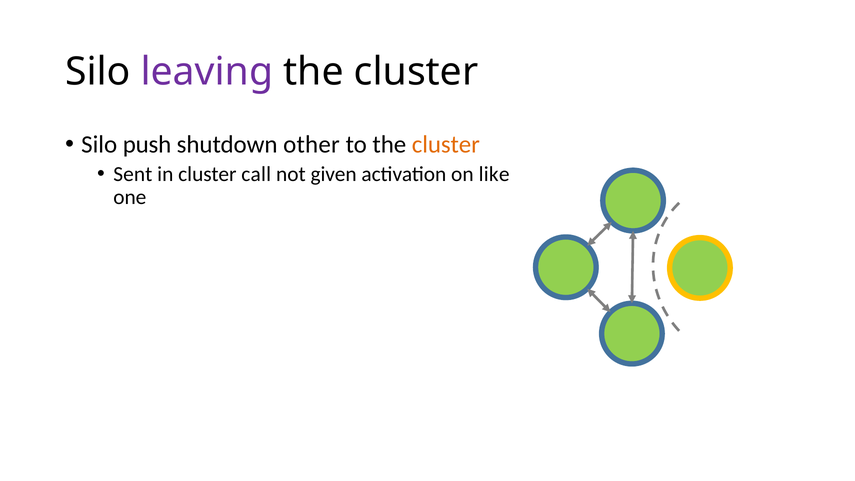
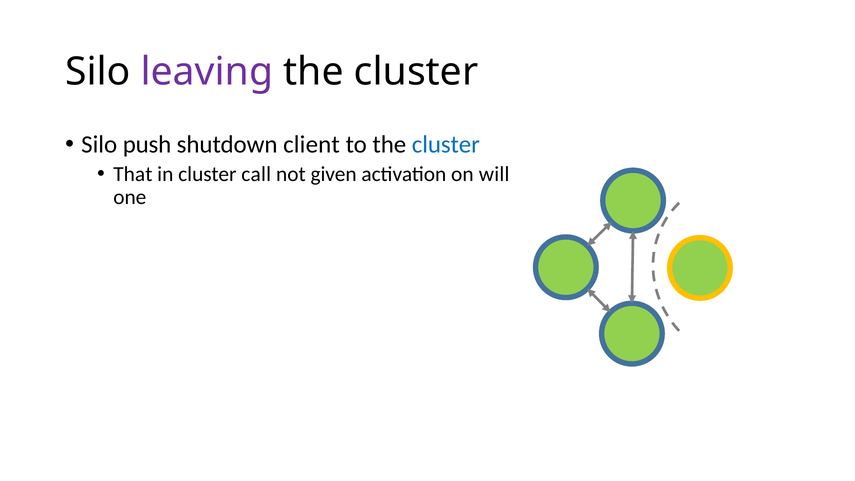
other: other -> client (311, 145)
cluster colour: orange -> blue (446, 145)
Sent: Sent -> That (133, 174)
like: like -> will (494, 174)
